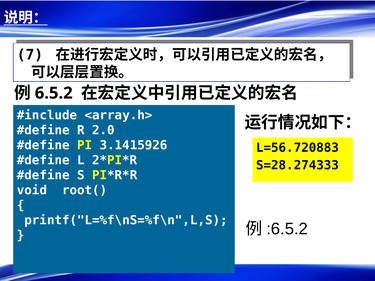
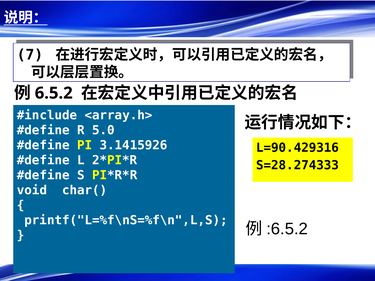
2.0: 2.0 -> 5.0 (103, 130)
L=56.720883: L=56.720883 -> L=90.429316 (298, 148)
root(: root( -> char( (85, 190)
